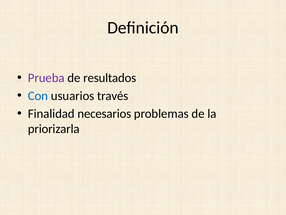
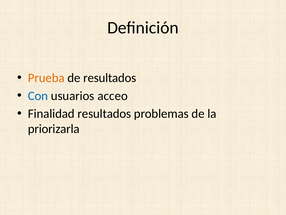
Prueba colour: purple -> orange (46, 78)
través: través -> acceo (113, 96)
Finalidad necesarios: necesarios -> resultados (104, 113)
